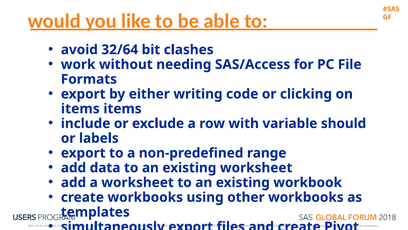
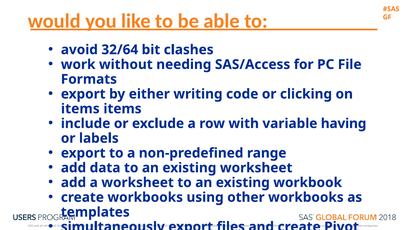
should: should -> having (344, 123)
